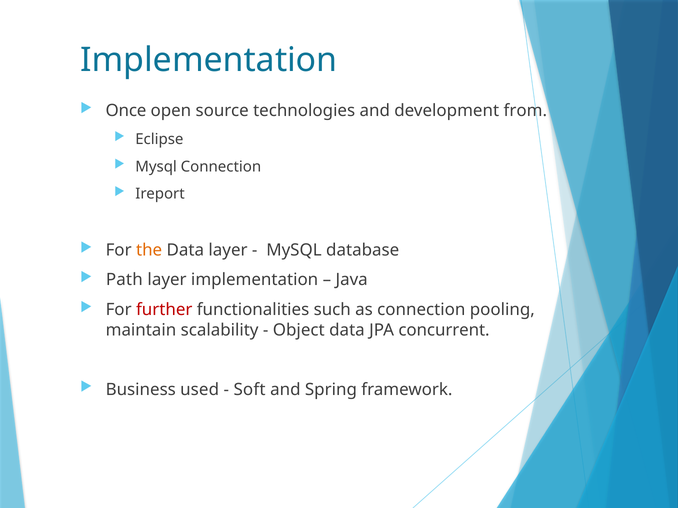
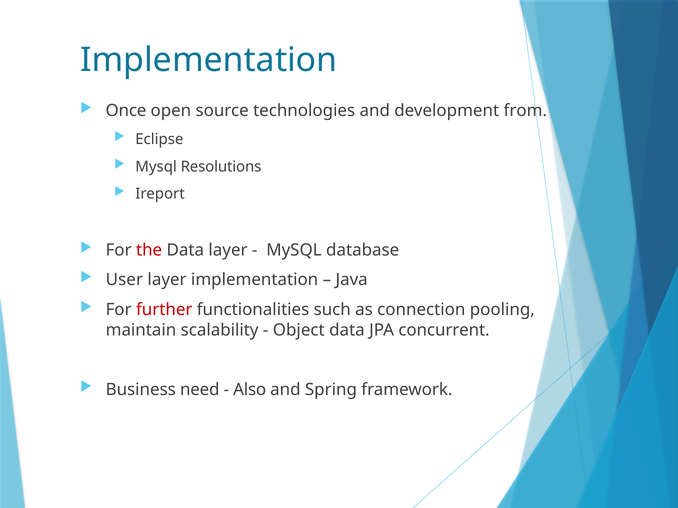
Mysql Connection: Connection -> Resolutions (221, 167)
the colour: orange -> red (149, 250)
Path: Path -> User (124, 280)
used: used -> need (200, 390)
Soft: Soft -> Also (250, 390)
